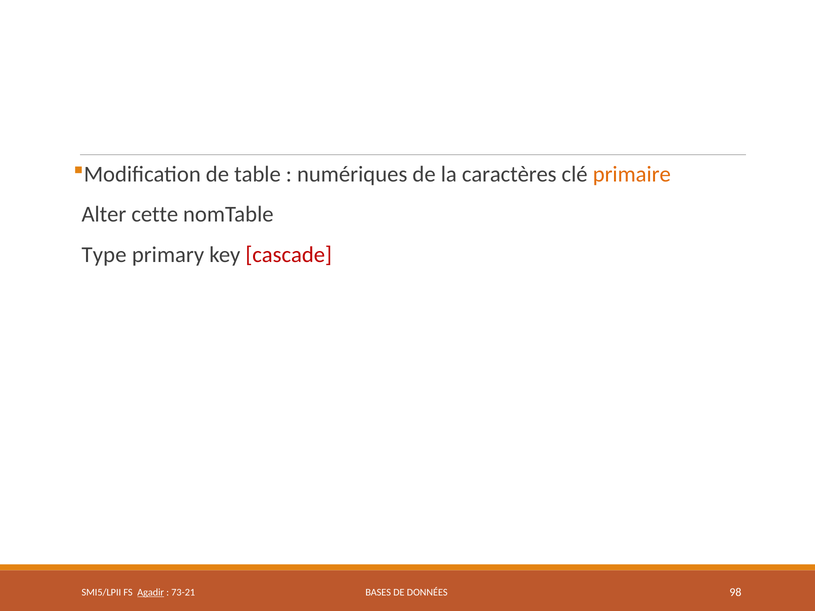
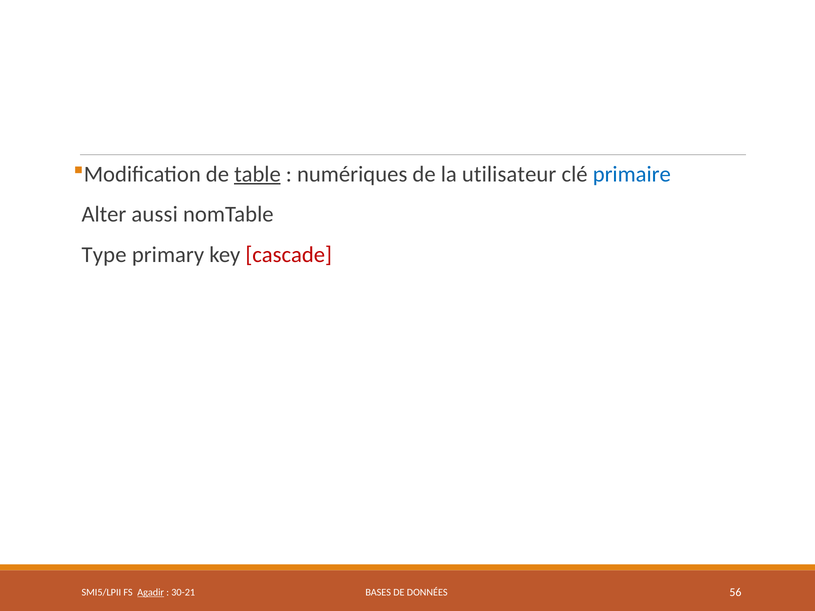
table underline: none -> present (257, 174)
caractères: caractères -> utilisateur (509, 174)
primaire colour: orange -> blue (632, 174)
cette: cette -> aussi (155, 215)
73-21: 73-21 -> 30-21 (183, 593)
98: 98 -> 56 (735, 593)
